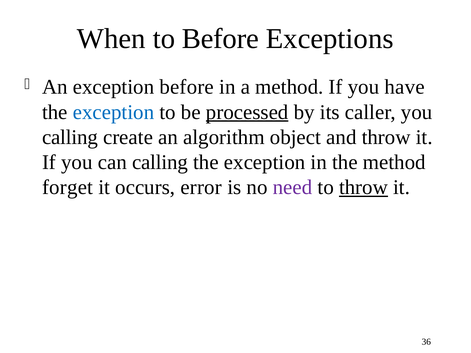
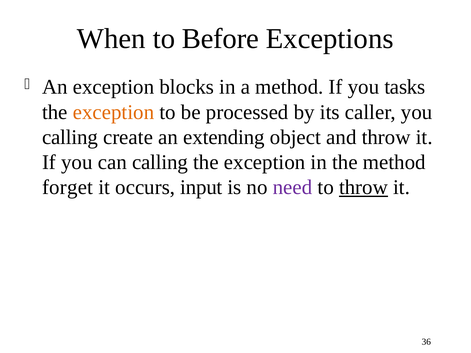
exception before: before -> blocks (187, 87)
have: have -> tasks (405, 87)
exception colour: blue -> orange (113, 112)
processed underline: present -> none (247, 112)
algorithm: algorithm -> extending (224, 137)
error: error -> input (201, 188)
